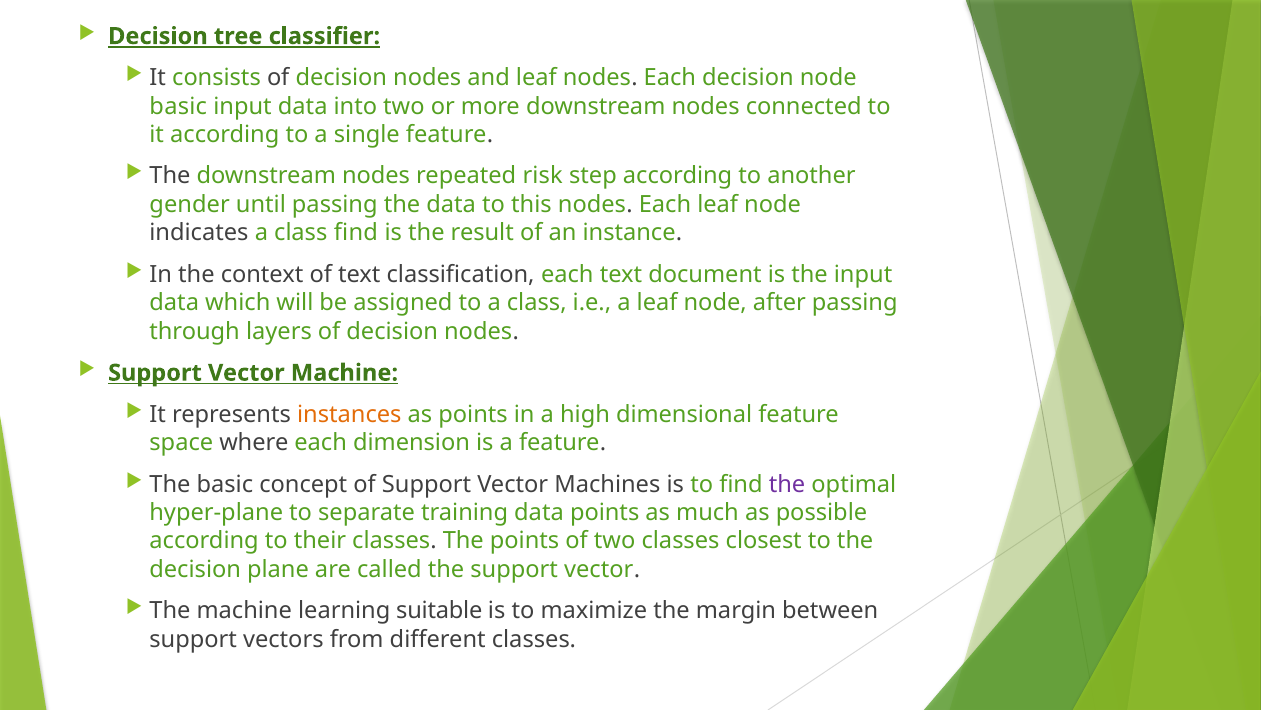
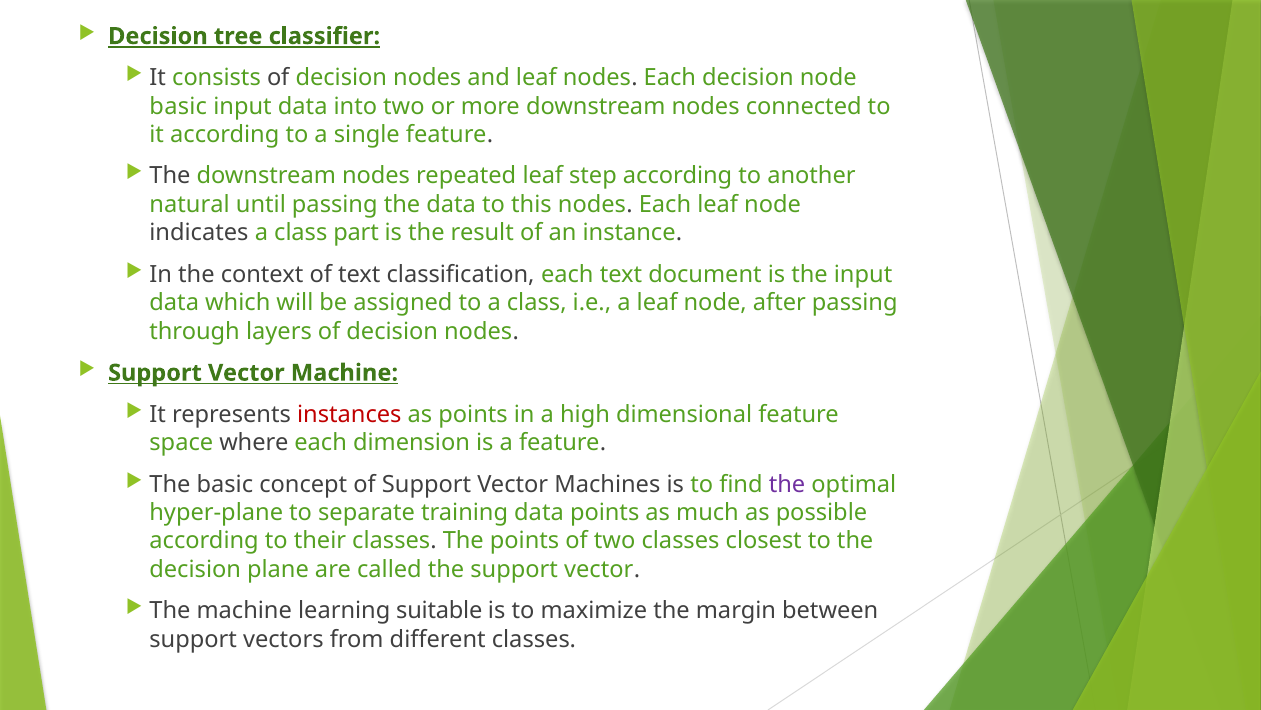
repeated risk: risk -> leaf (543, 176)
gender: gender -> natural (190, 204)
class find: find -> part (356, 233)
instances colour: orange -> red (349, 414)
